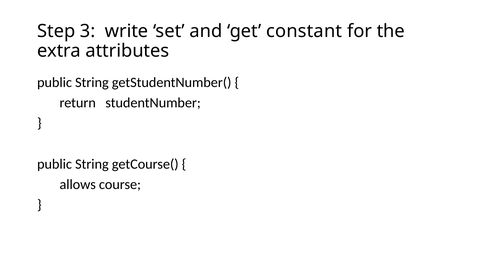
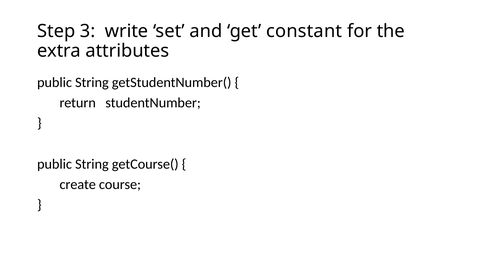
allows: allows -> create (78, 184)
